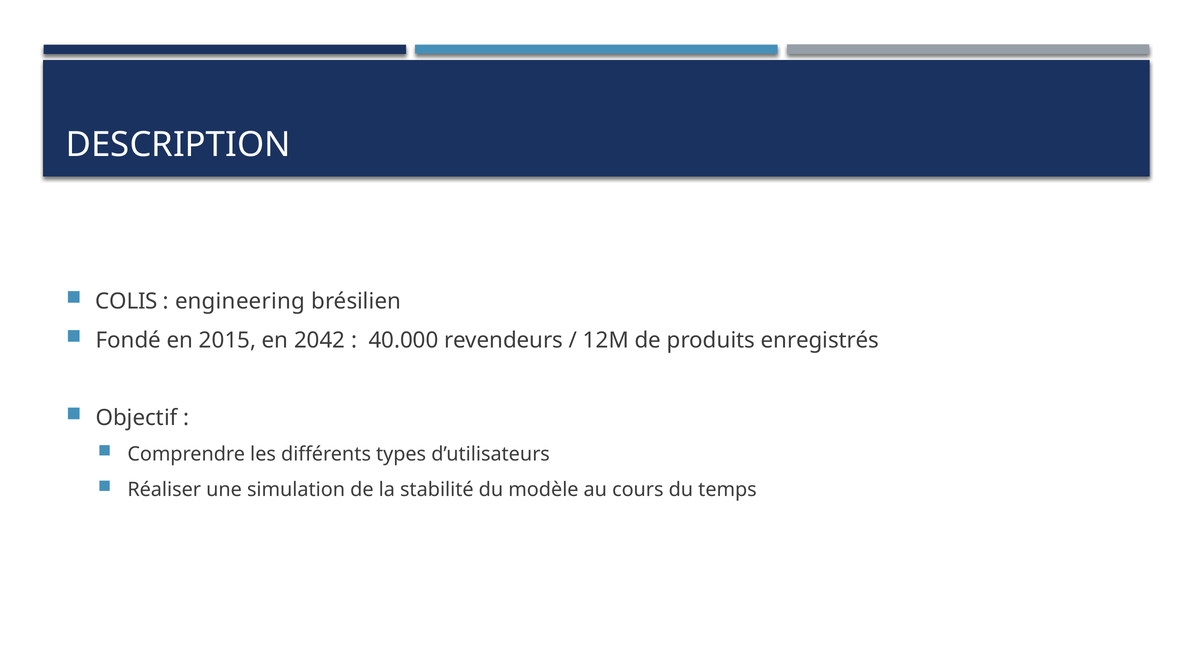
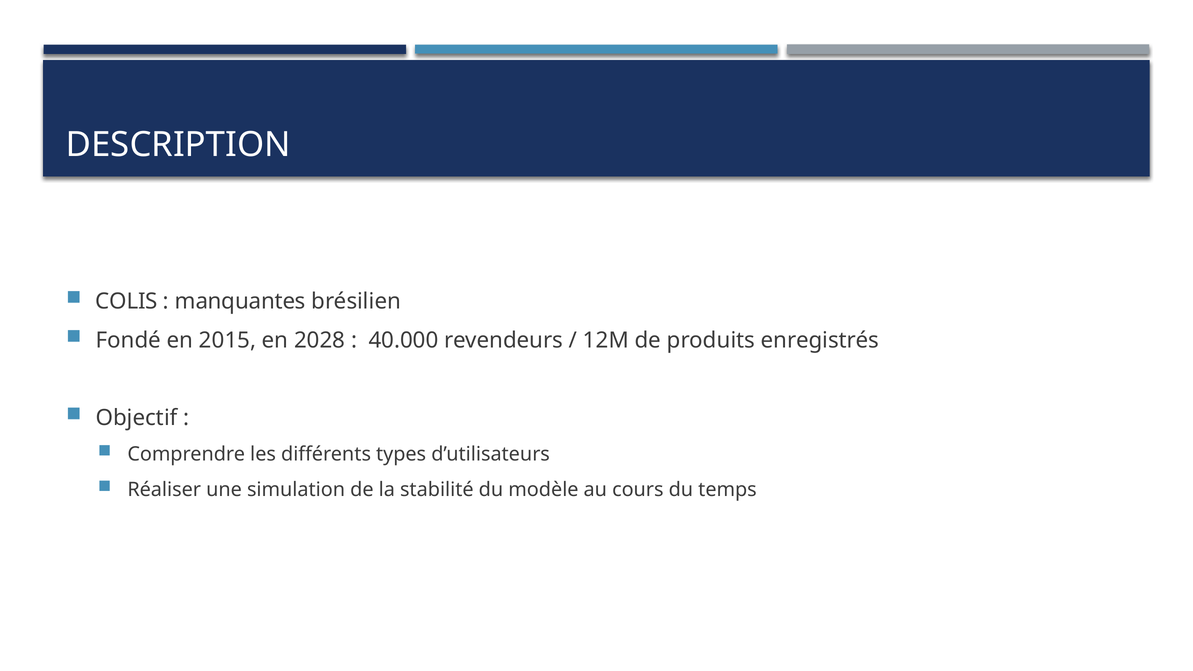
engineering: engineering -> manquantes (240, 301)
2042: 2042 -> 2028 (320, 340)
